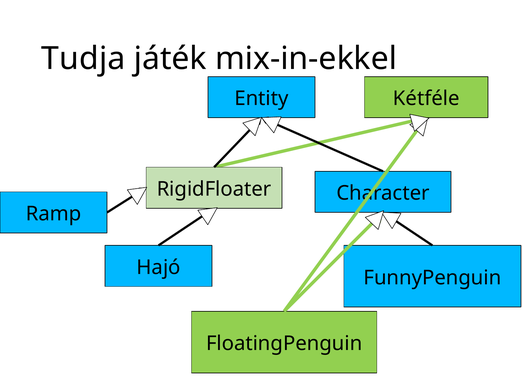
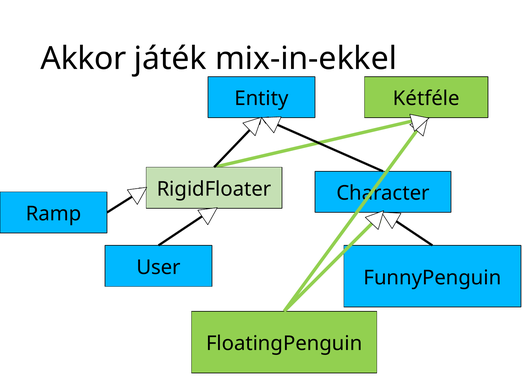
Tudja: Tudja -> Akkor (84, 59)
Hajó: Hajó -> User (159, 268)
